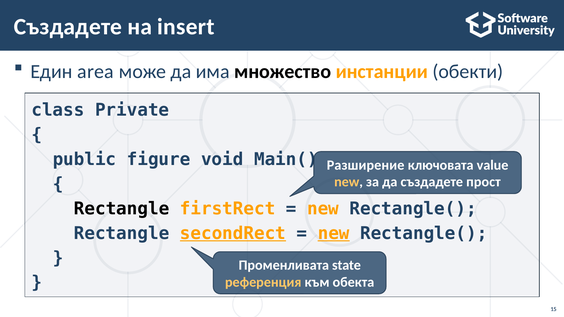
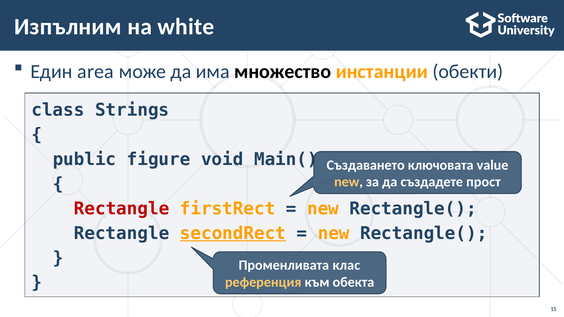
Създадете: Създадете -> Изпълним (68, 27)
insert: insert -> white (186, 27)
Private: Private -> Strings (132, 110)
Разширение: Разширение -> Създаването (366, 165)
Rectangle colour: black -> red (122, 209)
new underline: present -> none (334, 233)
state: state -> клас (346, 265)
